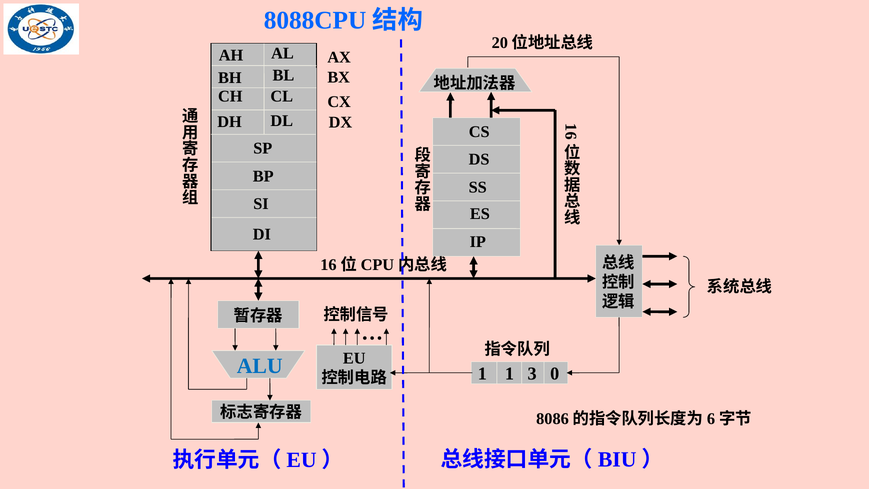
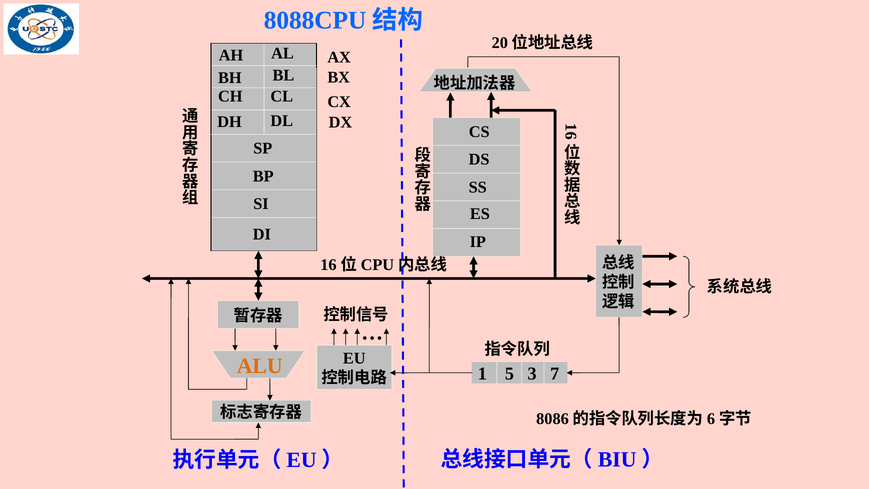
ALU colour: blue -> orange (260, 366)
1 1: 1 -> 5 (509, 374)
0: 0 -> 7 (555, 374)
